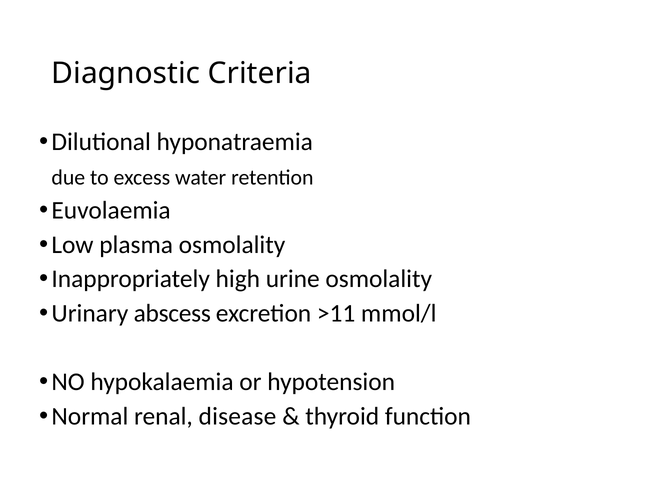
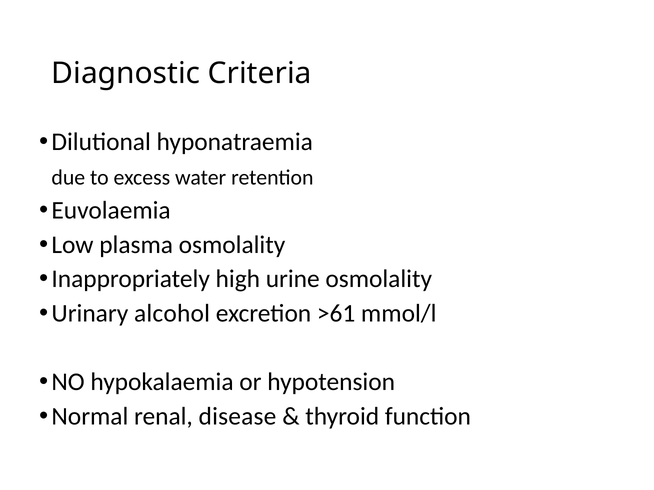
abscess: abscess -> alcohol (172, 314)
>11: >11 -> >61 (336, 314)
